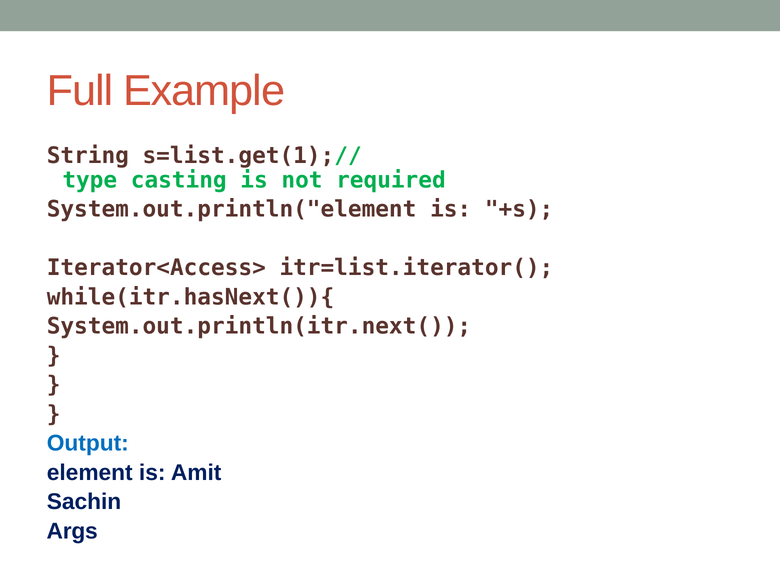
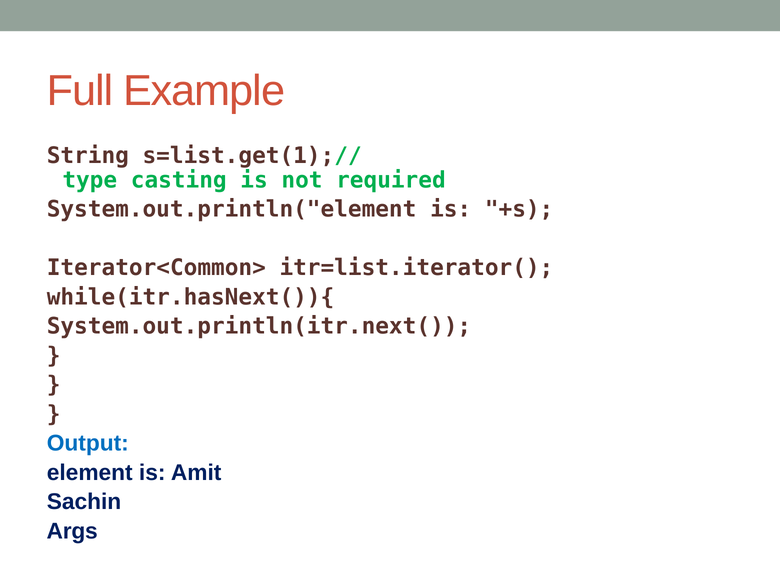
Iterator<Access>: Iterator<Access> -> Iterator<Common> (156, 268)
